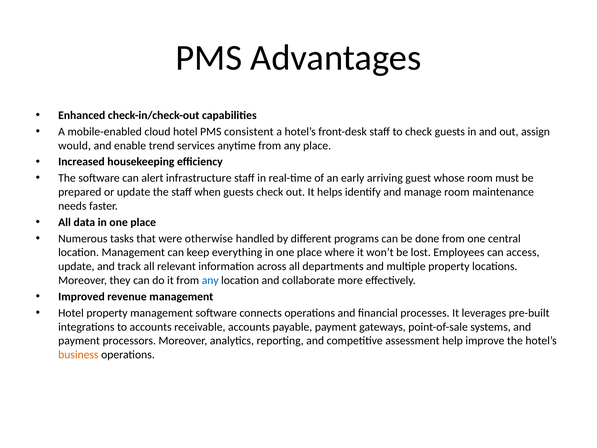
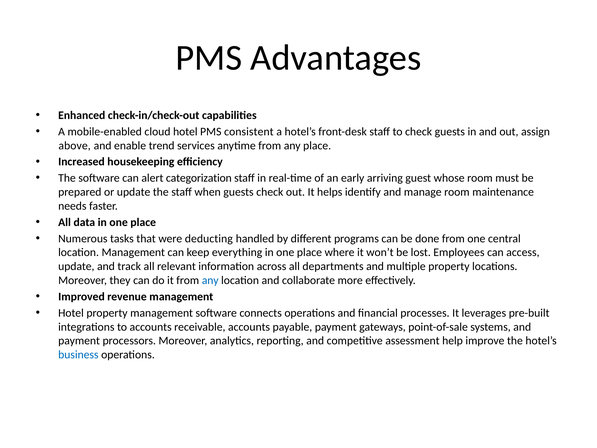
would: would -> above (75, 145)
infrastructure: infrastructure -> categorization (199, 178)
otherwise: otherwise -> deducting (209, 238)
business colour: orange -> blue (78, 355)
